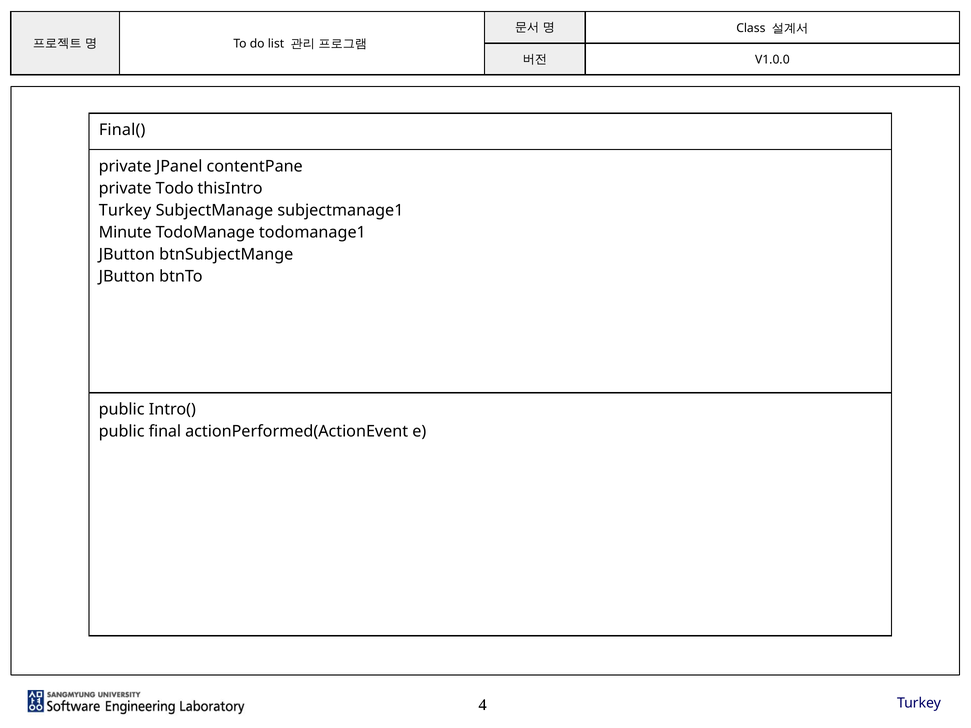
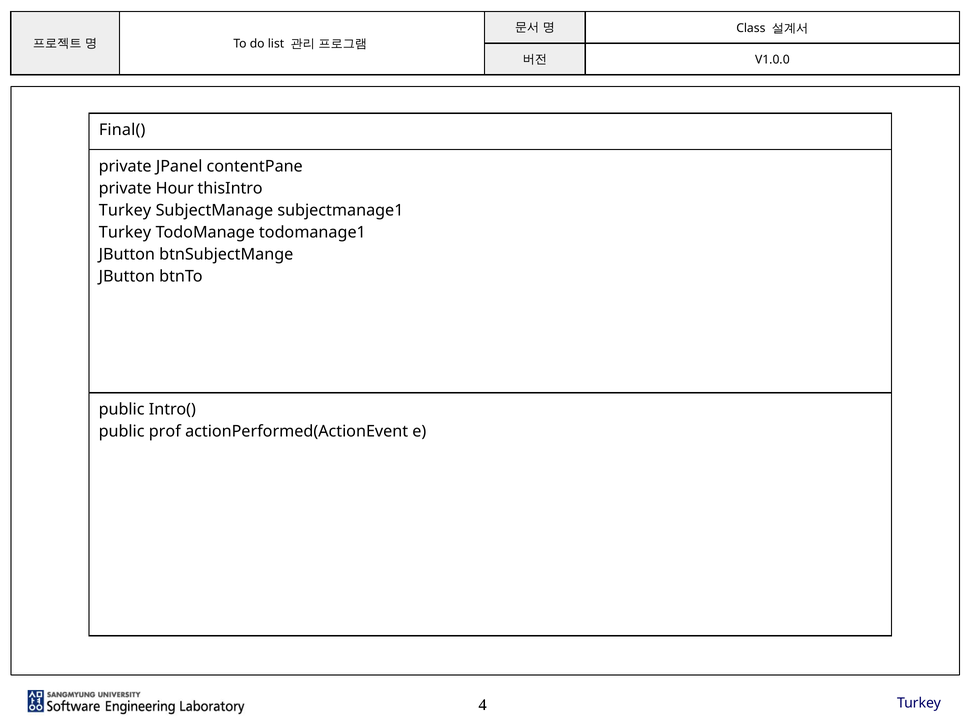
Todo: Todo -> Hour (175, 189)
Minute: Minute -> Turkey (125, 233)
final: final -> prof (165, 432)
